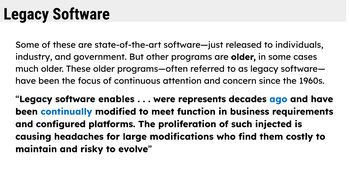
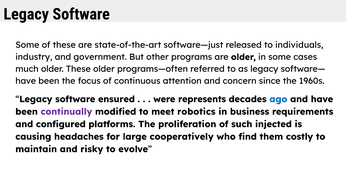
enables: enables -> ensured (116, 99)
continually colour: blue -> purple (66, 112)
function: function -> robotics (196, 112)
modifications: modifications -> cooperatively (182, 137)
